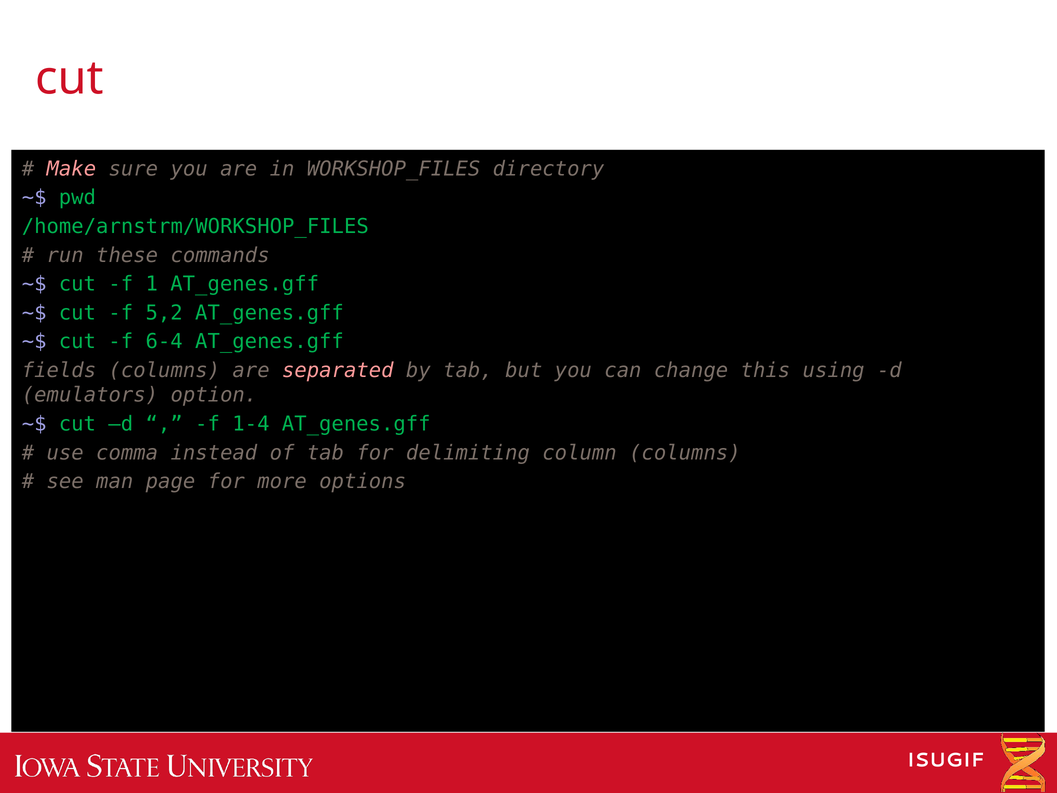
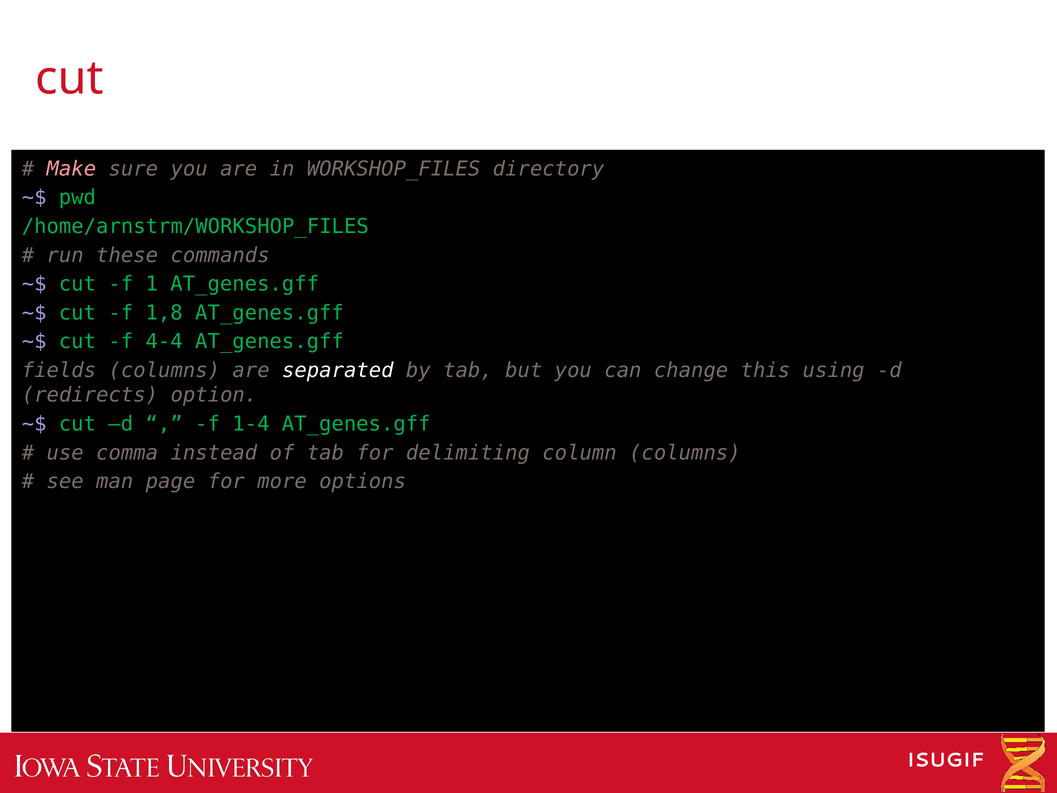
5,2: 5,2 -> 1,8 (164, 313)
6-4: 6-4 -> 4-4 (164, 342)
separated colour: pink -> white (338, 370)
emulators: emulators -> redirects (90, 395)
